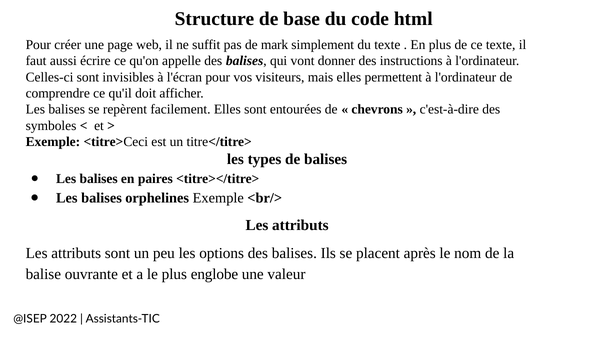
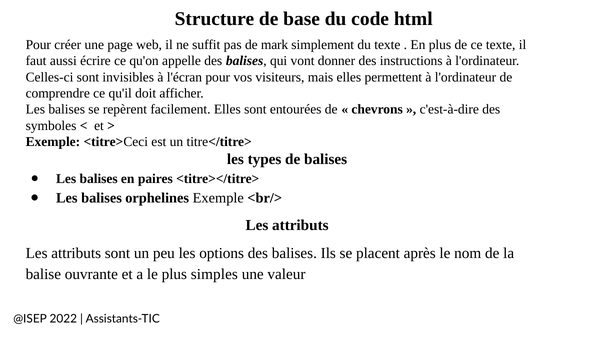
englobe: englobe -> simples (214, 274)
